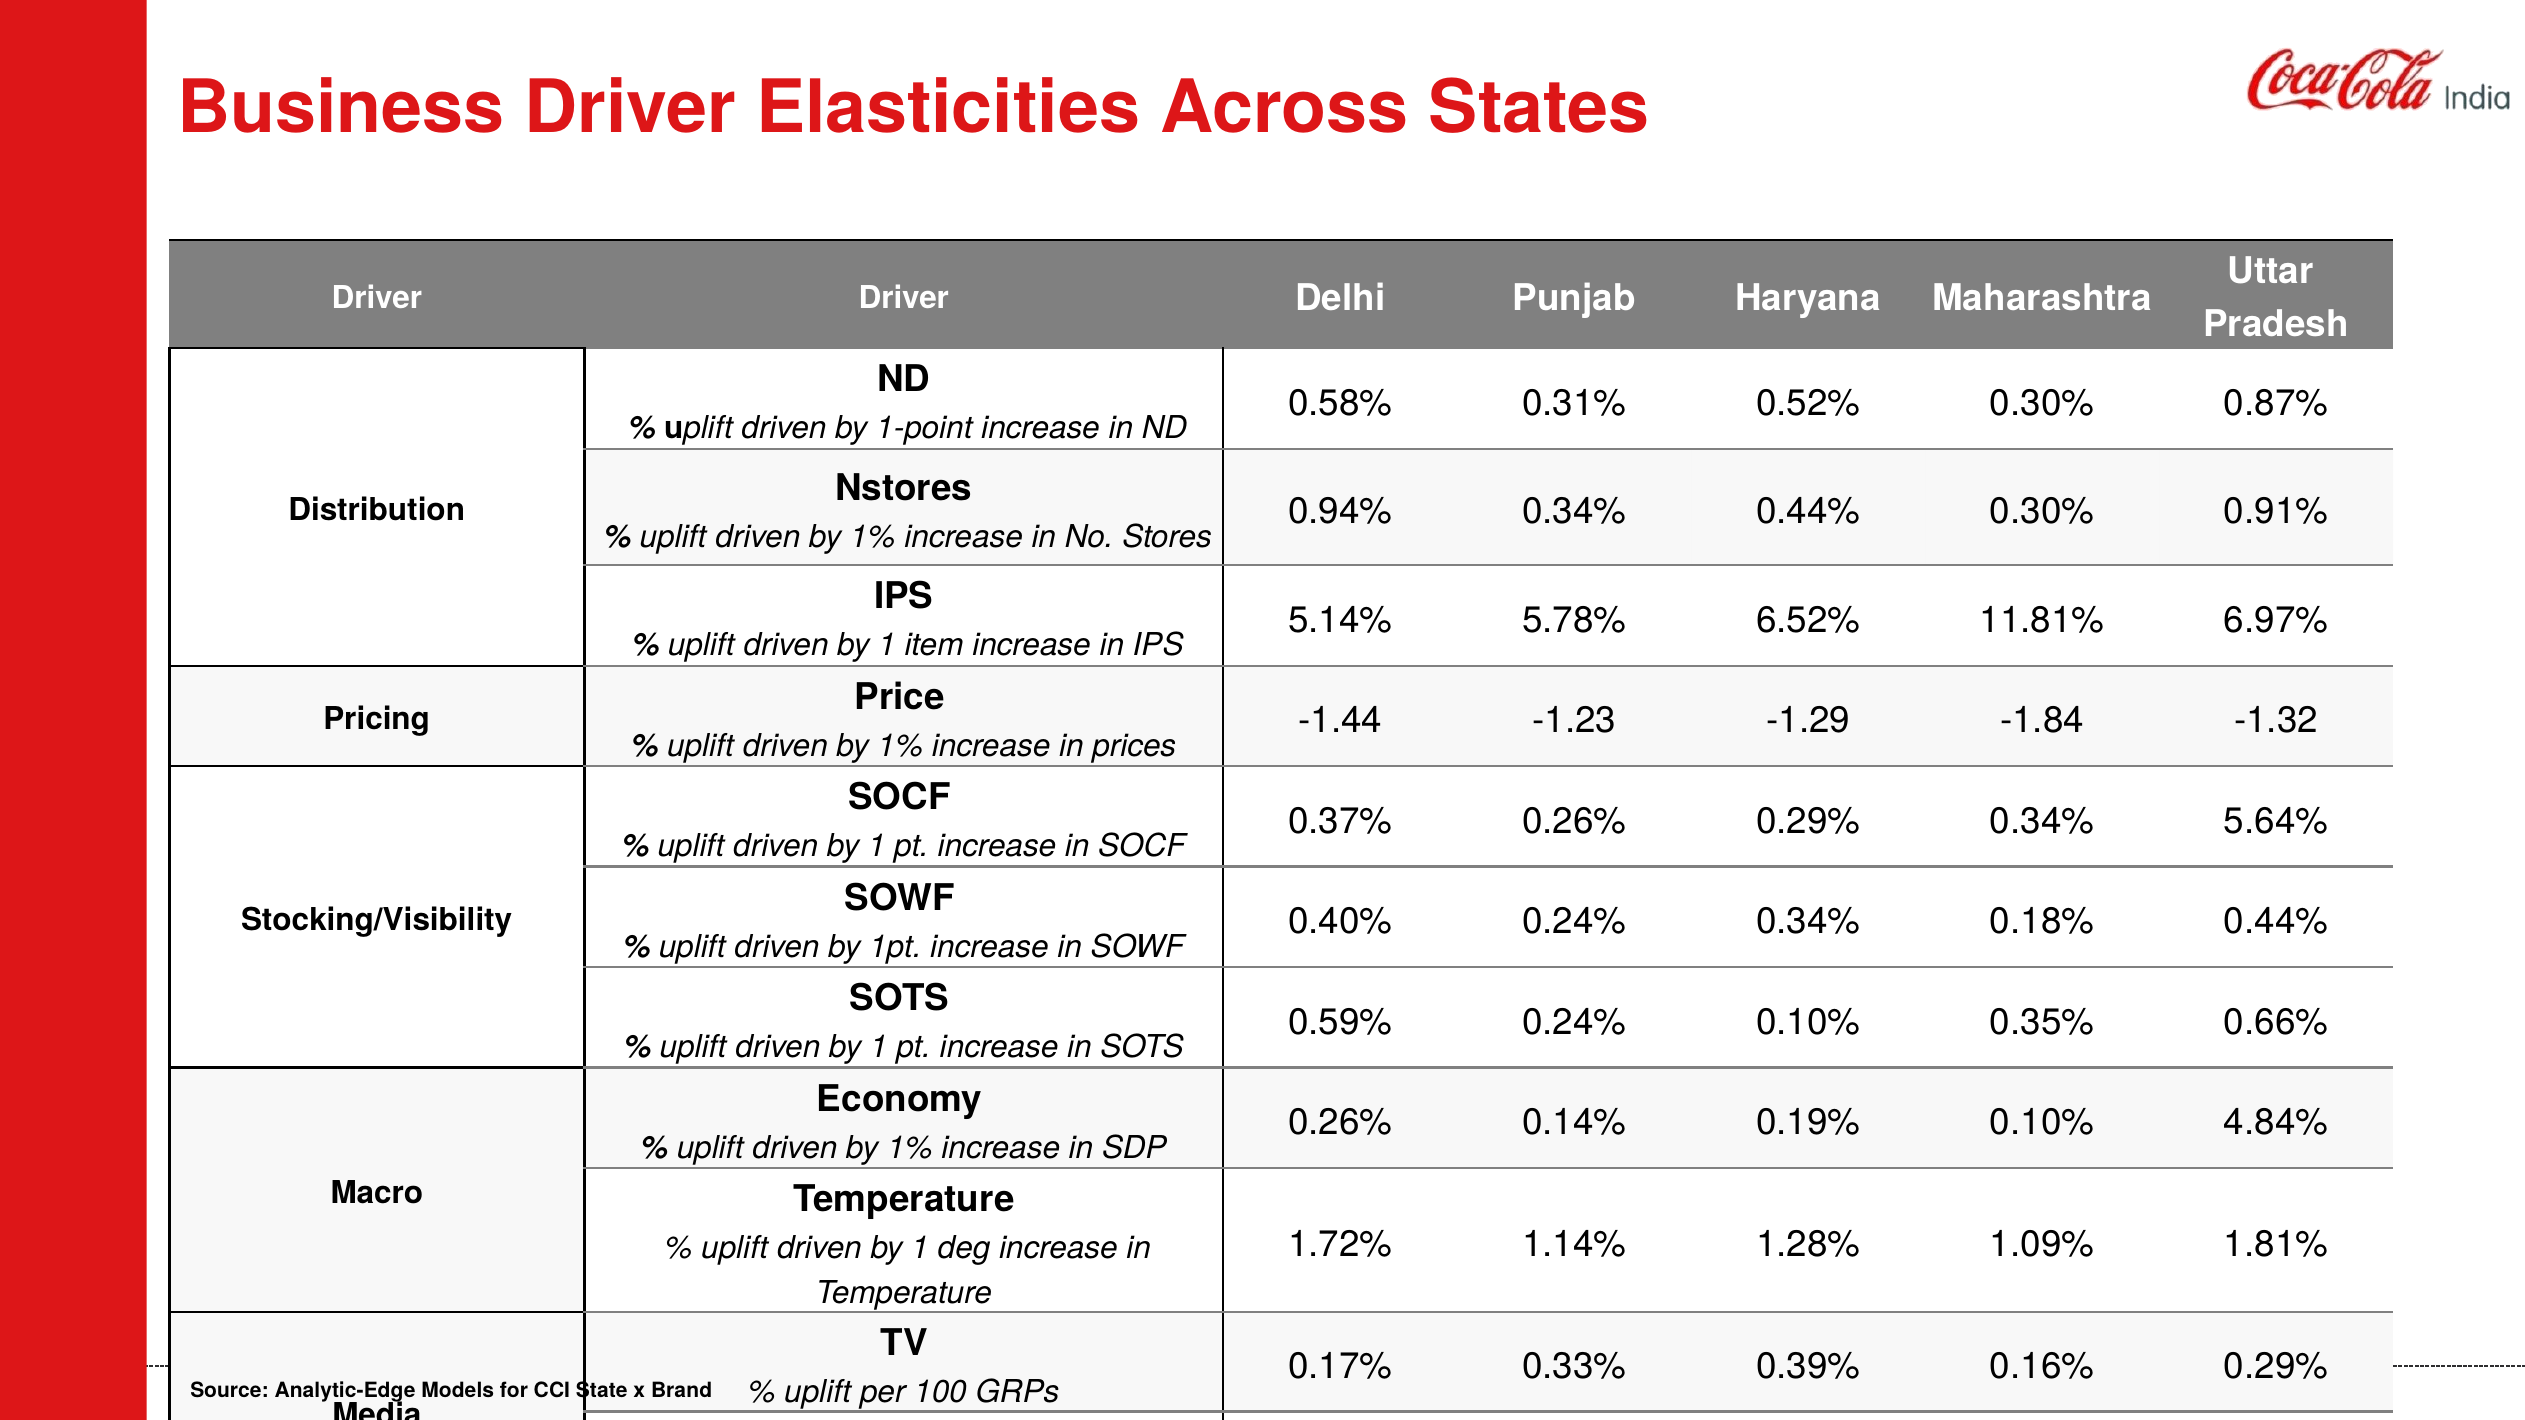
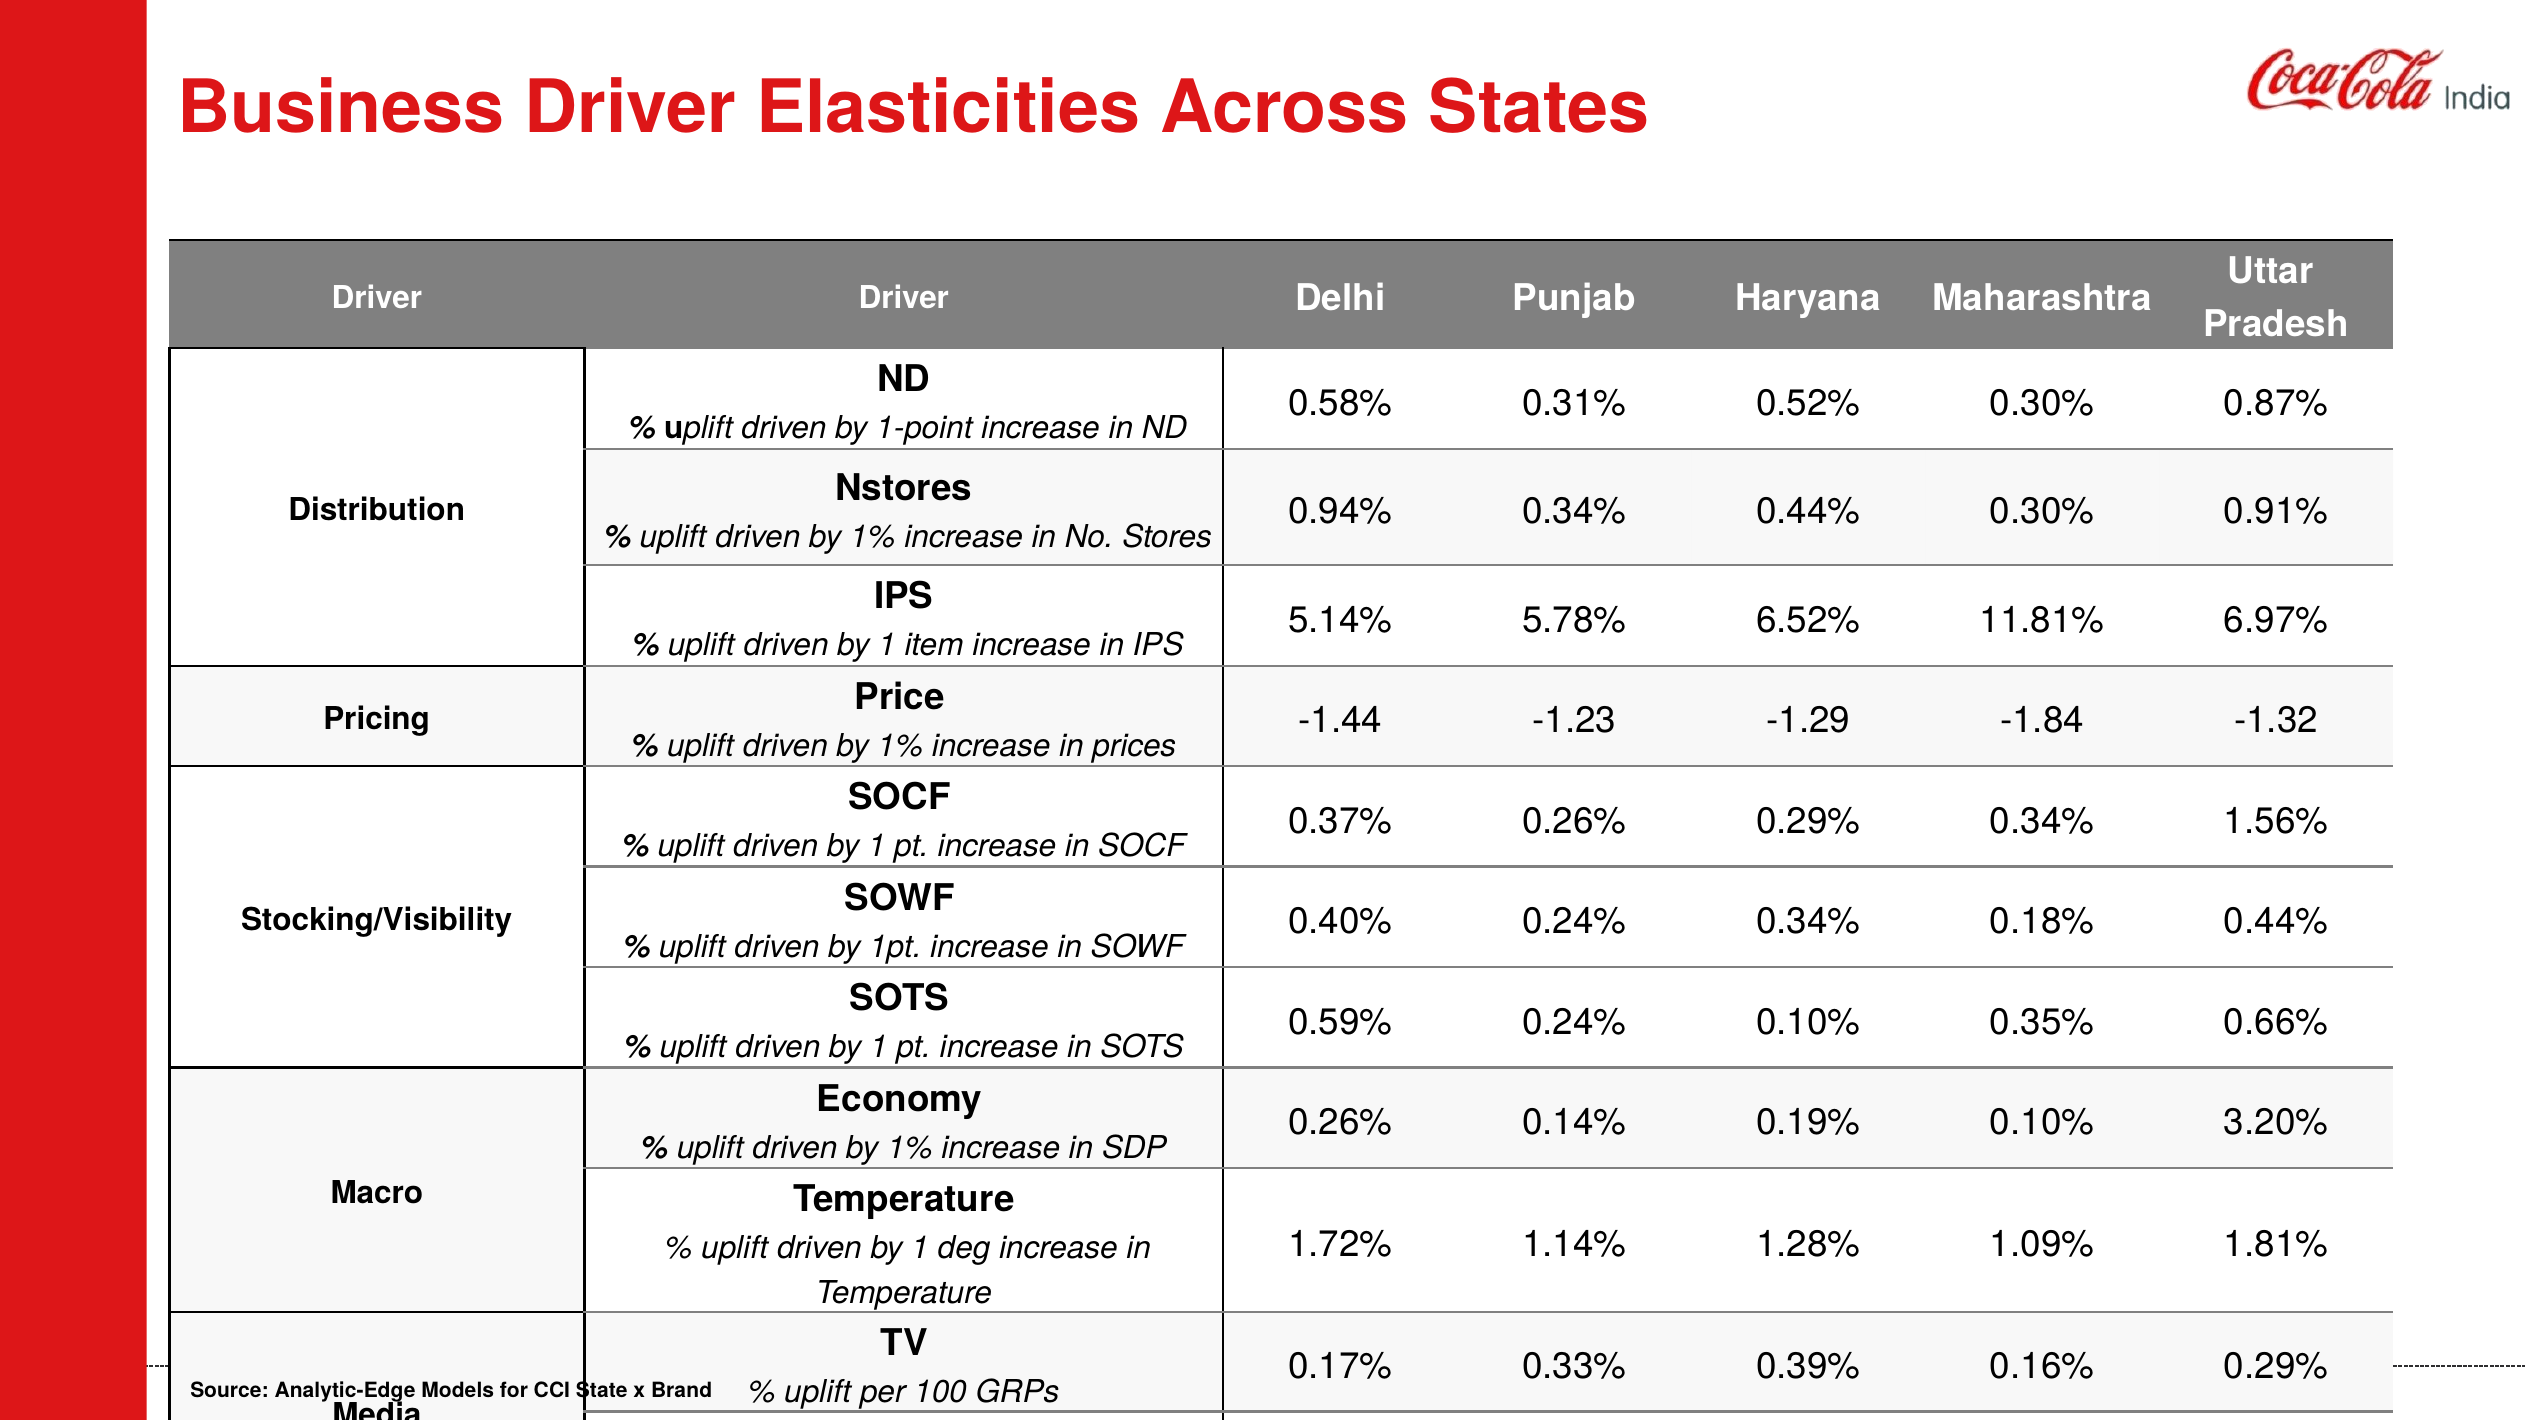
5.64%: 5.64% -> 1.56% (2276, 821)
4.84%: 4.84% -> 3.20% (2276, 1123)
